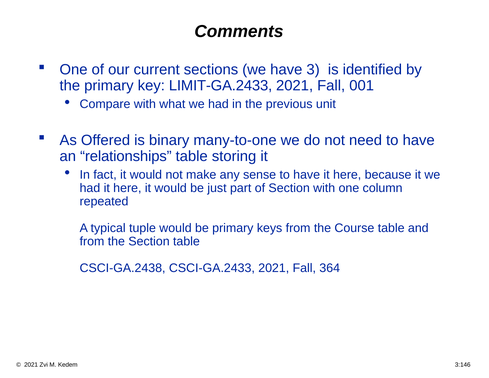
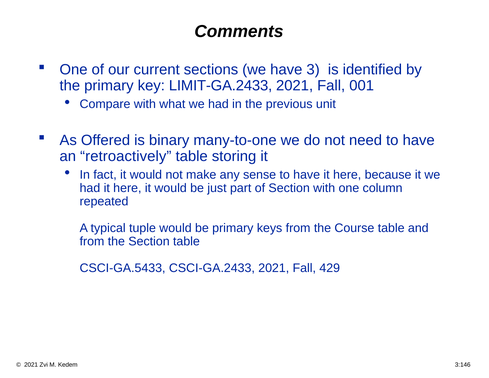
relationships: relationships -> retroactively (126, 156)
CSCI-GA.2438: CSCI-GA.2438 -> CSCI-GA.5433 (123, 268)
364: 364 -> 429 (330, 268)
